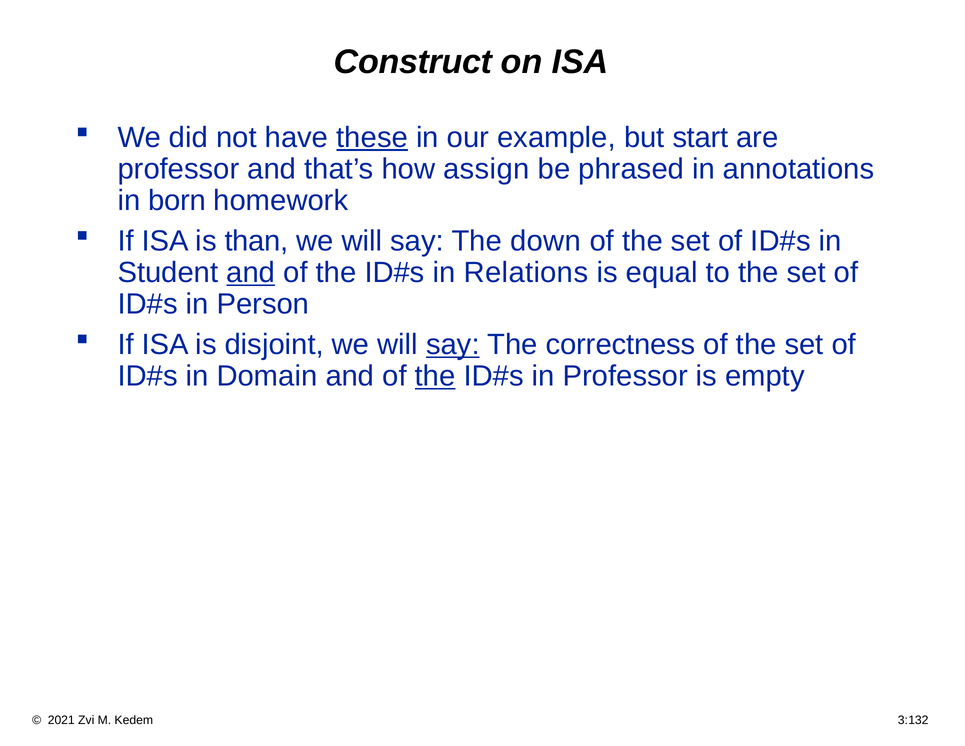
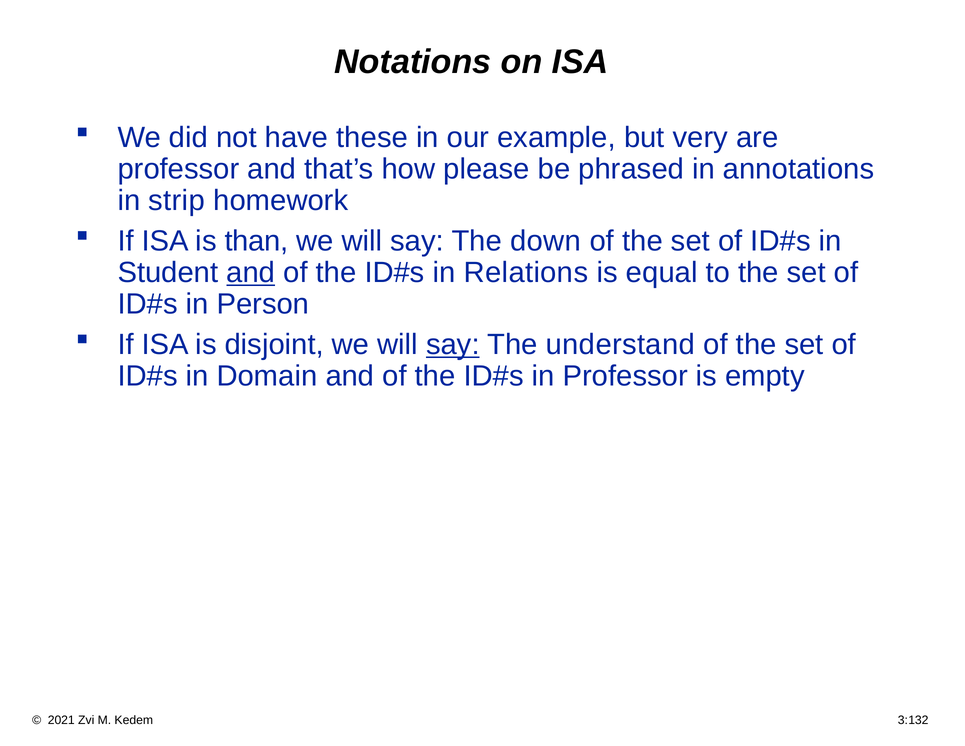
Construct: Construct -> Notations (413, 62)
these underline: present -> none (372, 137)
start: start -> very (700, 137)
assign: assign -> please (487, 169)
born: born -> strip (177, 201)
correctness: correctness -> understand (620, 344)
the underline: present -> none (435, 376)
